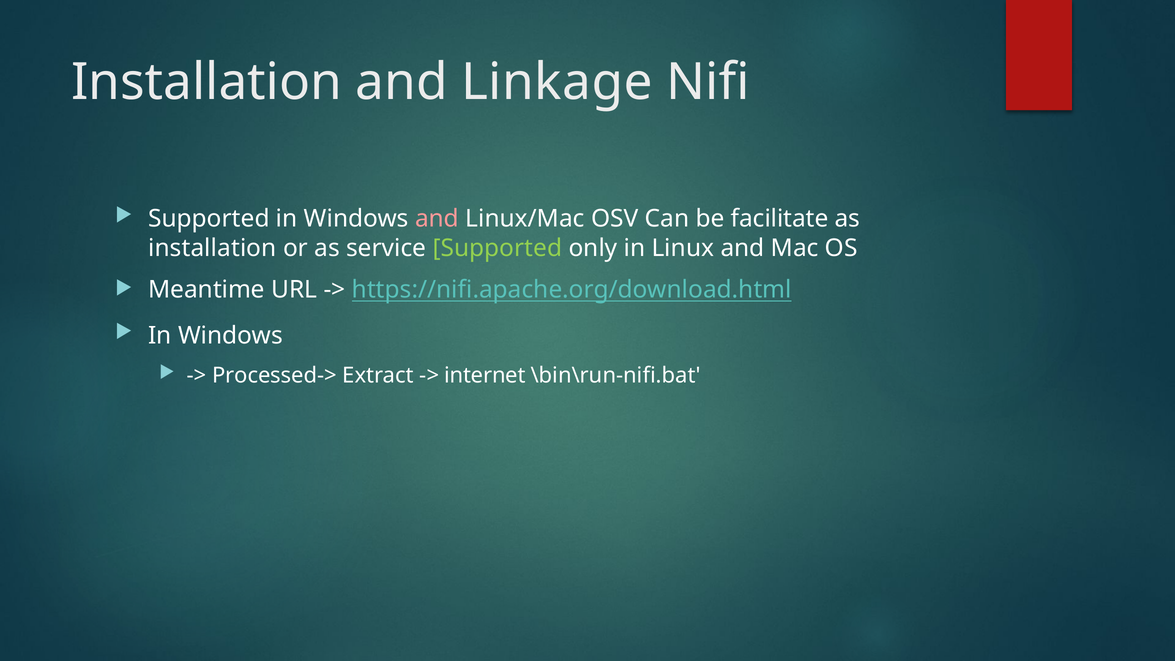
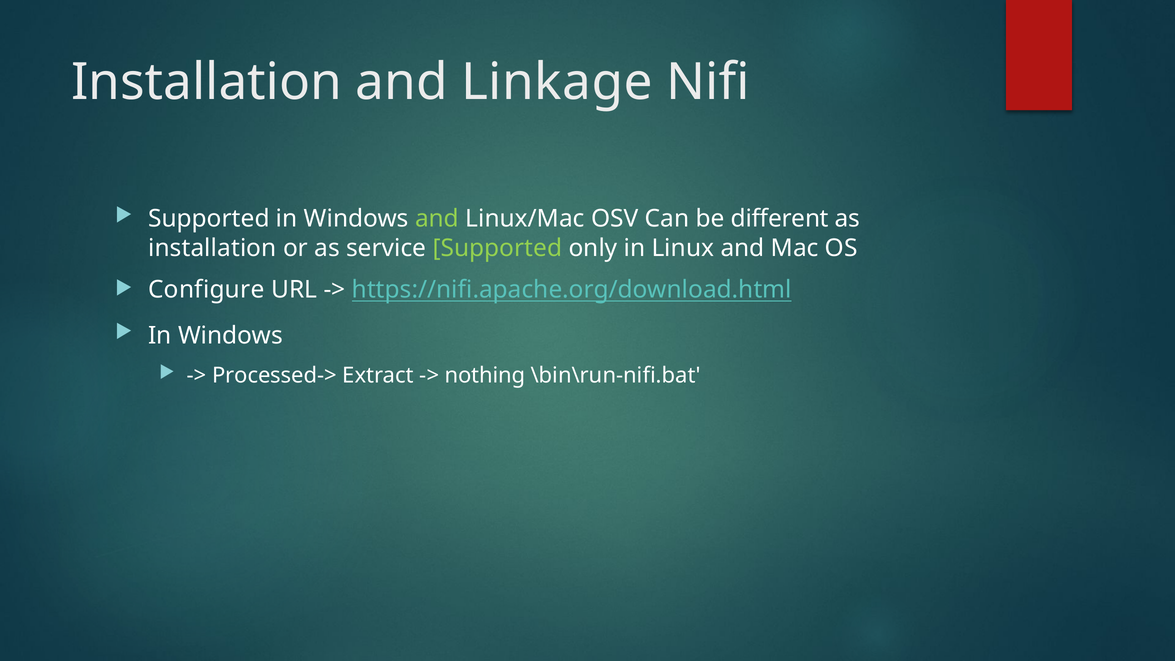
and colour: pink -> light green (437, 219)
facilitate: facilitate -> different (780, 219)
Meantime: Meantime -> Configure (206, 290)
internet: internet -> nothing (485, 375)
